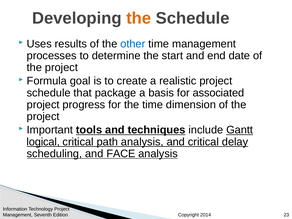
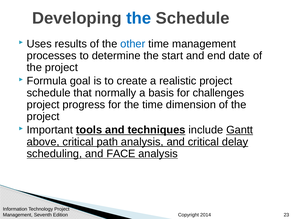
the colour: orange -> blue (139, 18)
package: package -> normally (116, 93)
associated: associated -> challenges (218, 93)
logical: logical -> above (43, 142)
